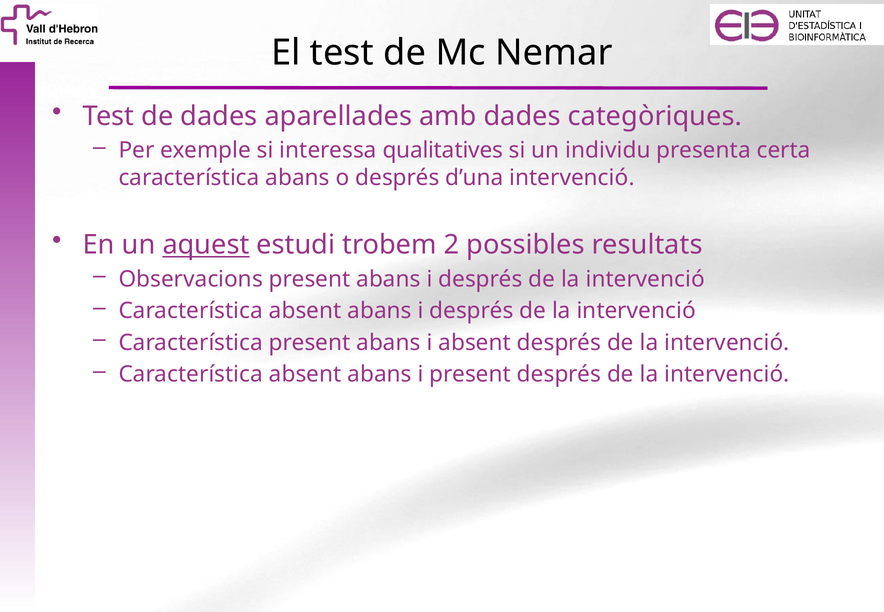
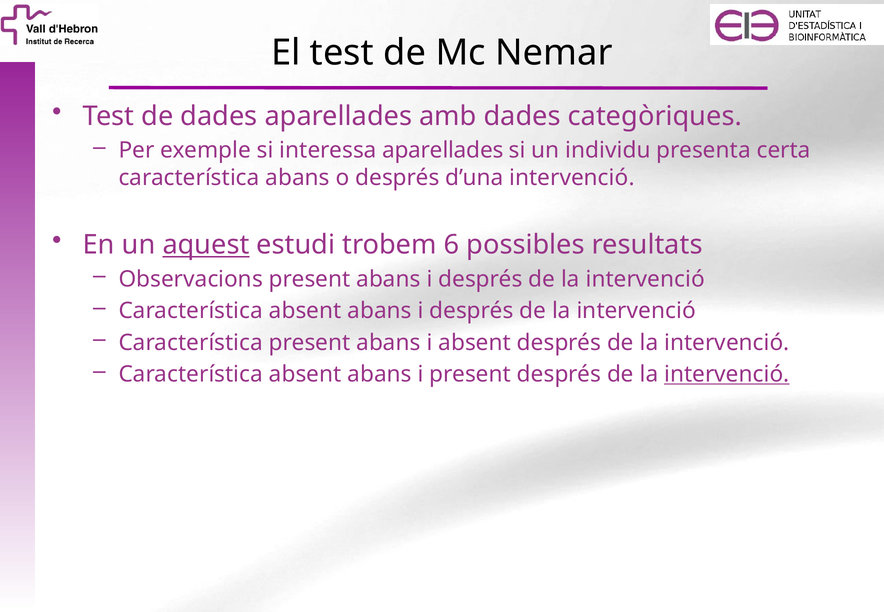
interessa qualitatives: qualitatives -> aparellades (443, 150)
2: 2 -> 6 (452, 245)
intervenció underline: none -> present (727, 374)
